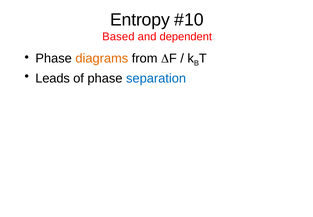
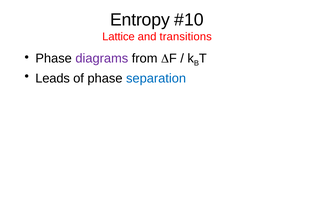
Based: Based -> Lattice (118, 37)
dependent: dependent -> transitions (186, 37)
diagrams colour: orange -> purple (102, 58)
